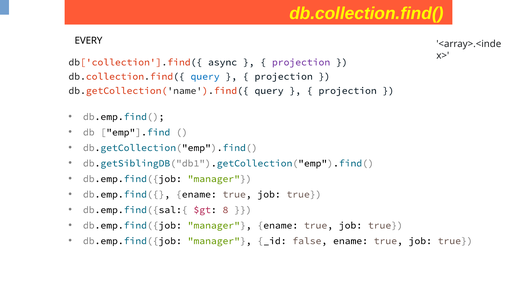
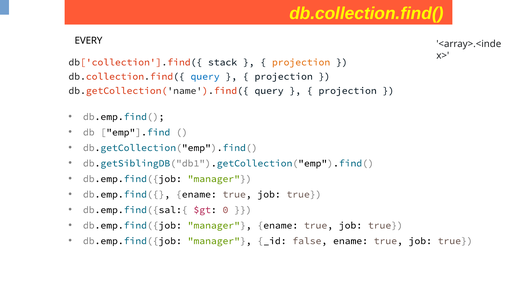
async: async -> stack (223, 62)
projection colour: purple -> orange (301, 62)
8: 8 -> 0 (225, 210)
